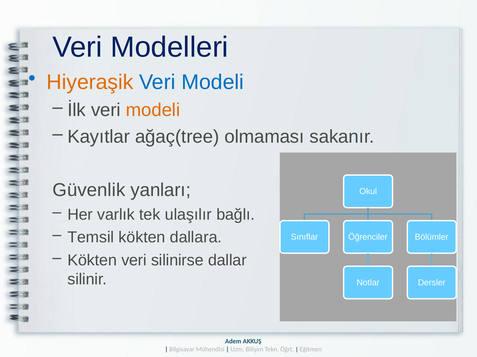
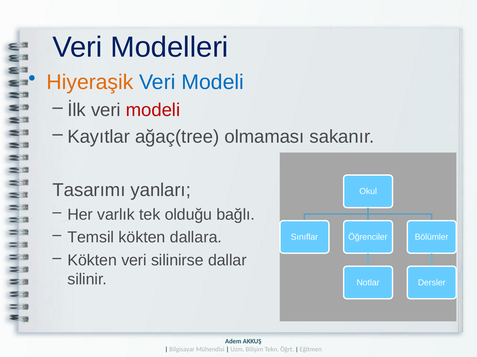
modeli colour: orange -> red (153, 110)
Güvenlik: Güvenlik -> Tasarımı (89, 190)
ulaşılır: ulaşılır -> olduğu (188, 215)
